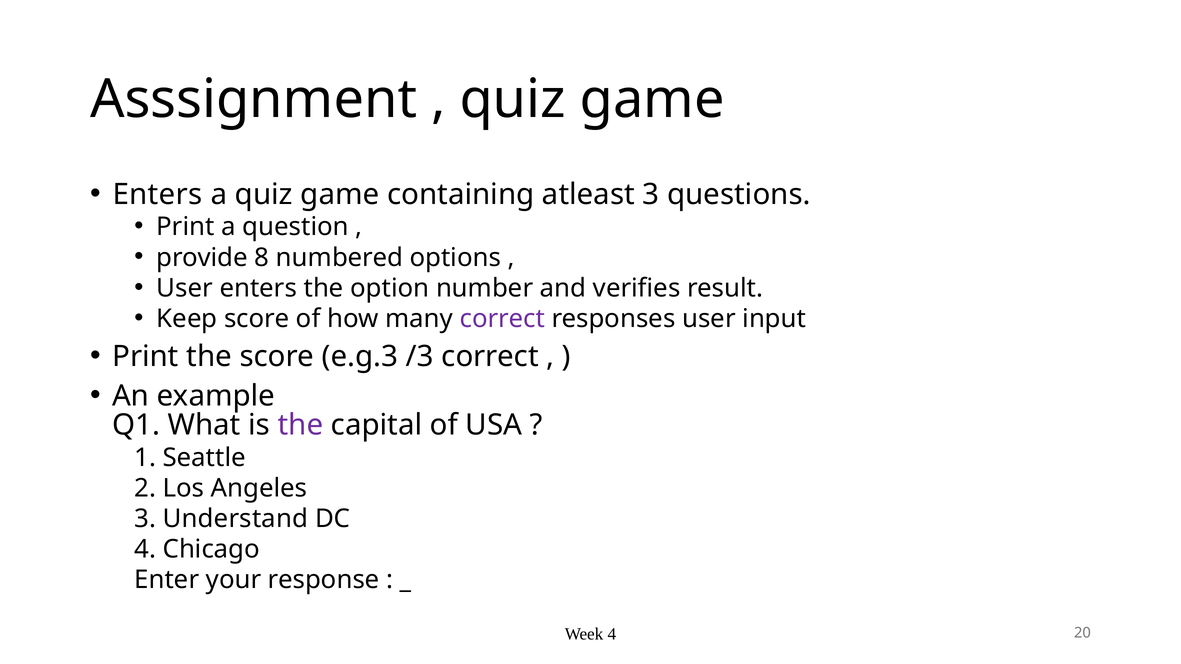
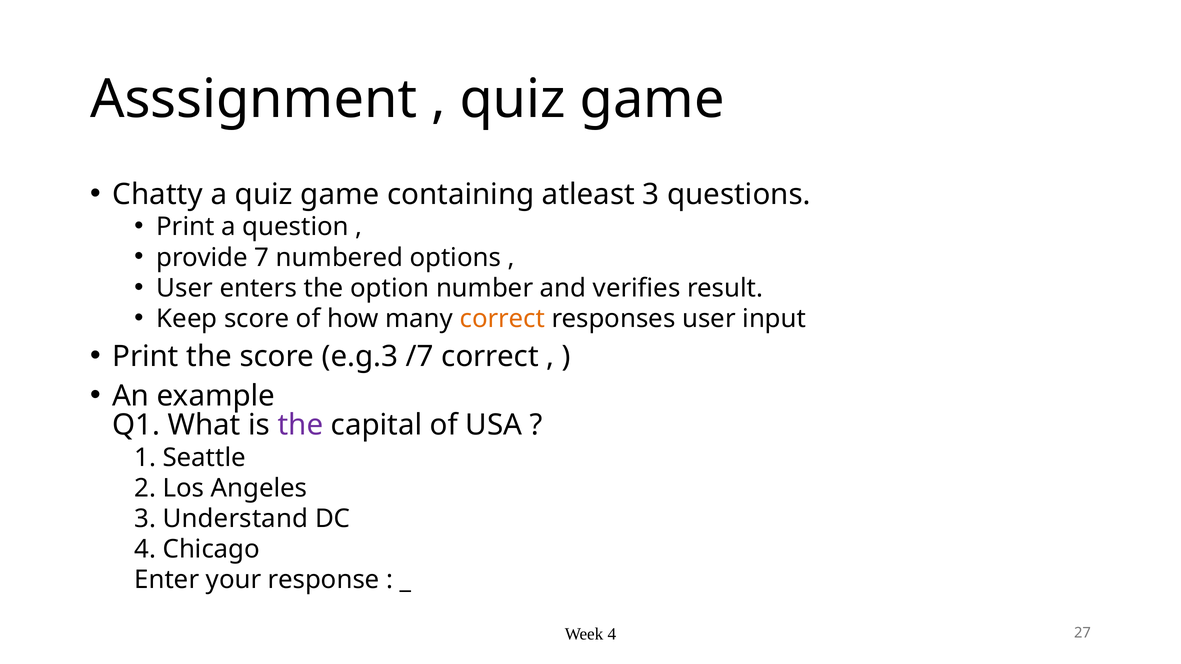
Enters: Enters -> Chatty (158, 194)
8: 8 -> 7 (262, 258)
correct colour: purple -> orange (502, 319)
/3: /3 -> /7 (420, 357)
20: 20 -> 27 (1083, 633)
